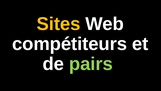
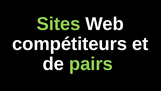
Sites colour: yellow -> light green (59, 24)
